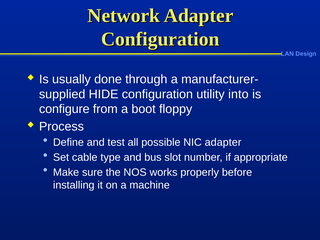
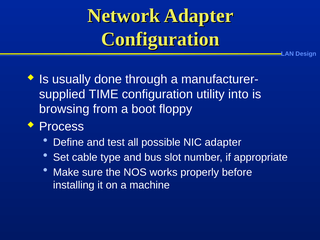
HIDE: HIDE -> TIME (104, 94)
configure: configure -> browsing (64, 109)
